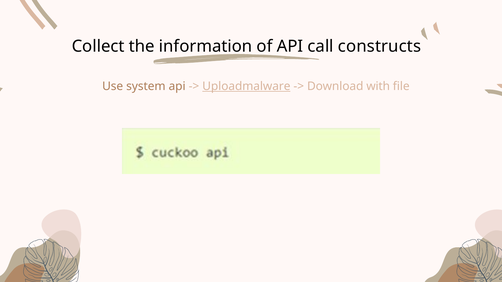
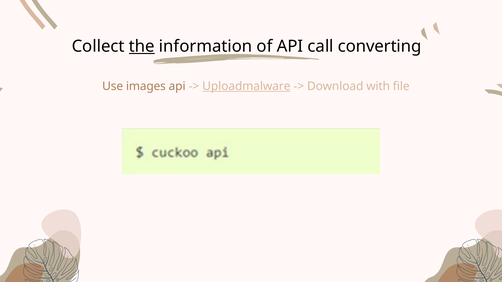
the underline: none -> present (142, 46)
constructs: constructs -> converting (380, 46)
system: system -> images (146, 86)
